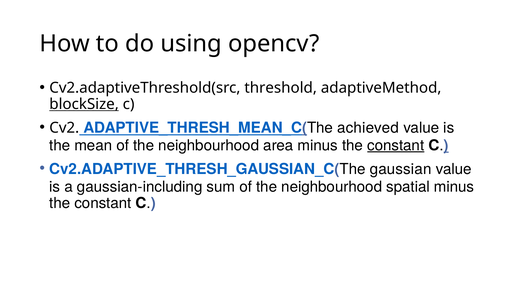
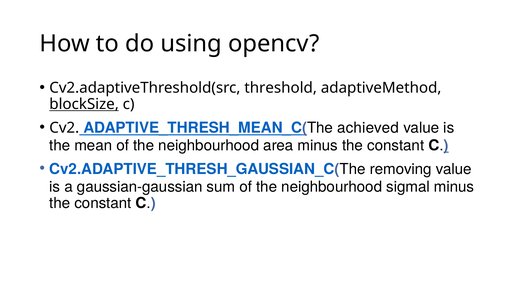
constant underline: present -> none (396, 145)
gaussian: gaussian -> removing (401, 169)
gaussian-including: gaussian-including -> gaussian-gaussian (140, 187)
spatial: spatial -> sigmal (408, 187)
